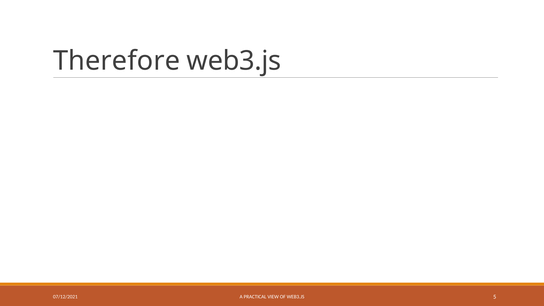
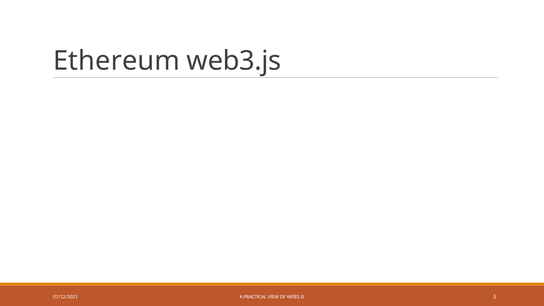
Therefore: Therefore -> Ethereum (117, 61)
